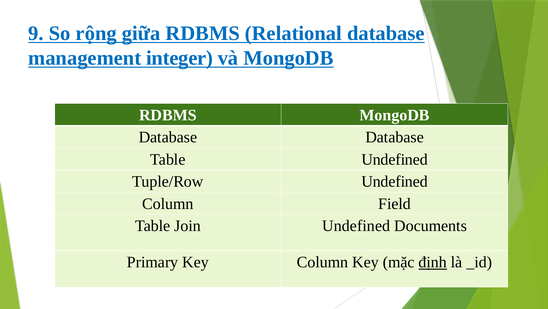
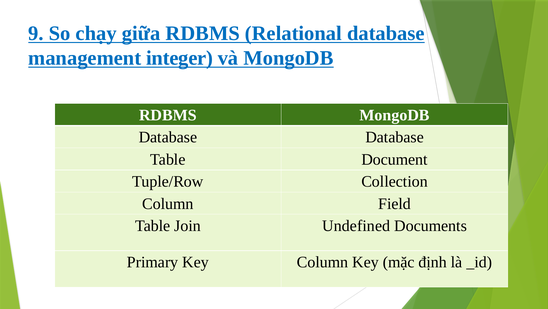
rộng: rộng -> chạy (96, 33)
Table Undefined: Undefined -> Document (395, 159)
Tuple/Row Undefined: Undefined -> Collection (395, 181)
định underline: present -> none (433, 262)
